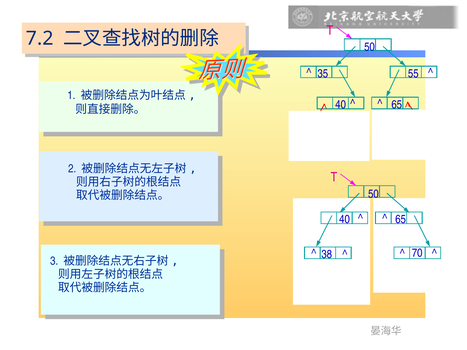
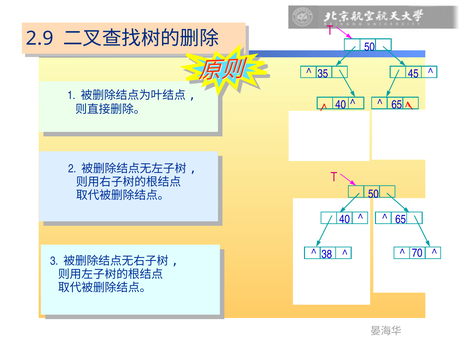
7.2: 7.2 -> 2.9 (40, 38)
55: 55 -> 45 (413, 74)
